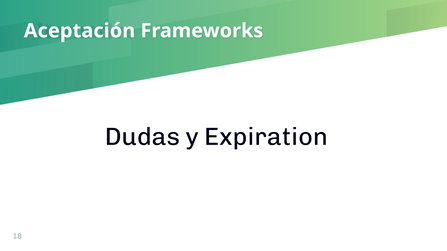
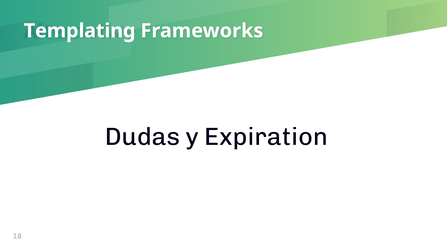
Aceptación: Aceptación -> Templating (80, 31)
